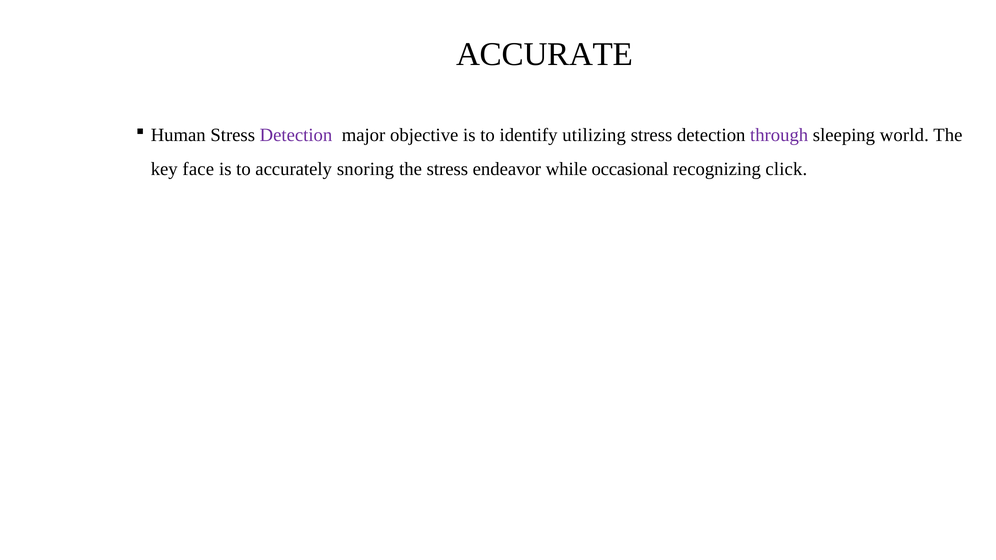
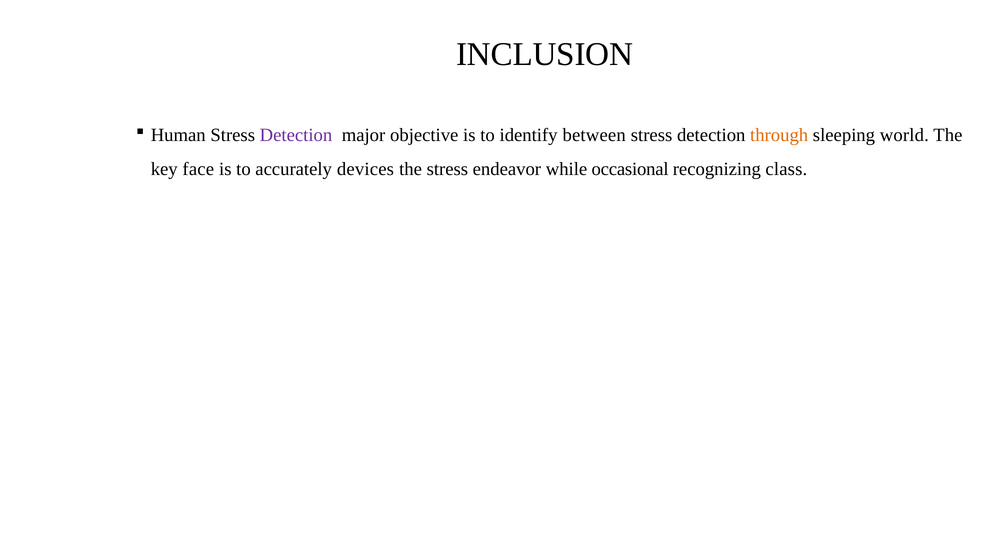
ACCURATE: ACCURATE -> INCLUSION (545, 55)
utilizing: utilizing -> between (594, 135)
through colour: purple -> orange (779, 135)
snoring: snoring -> devices (365, 169)
click: click -> class (786, 169)
